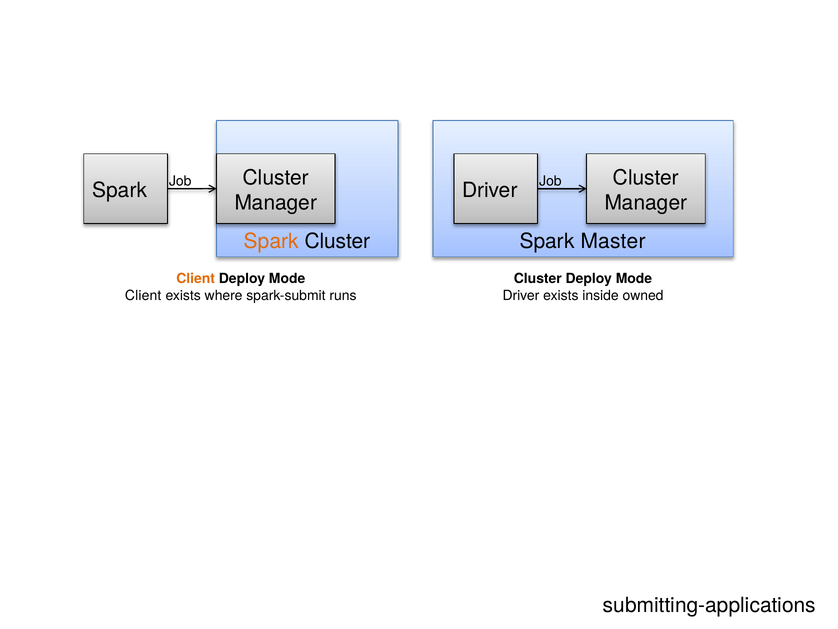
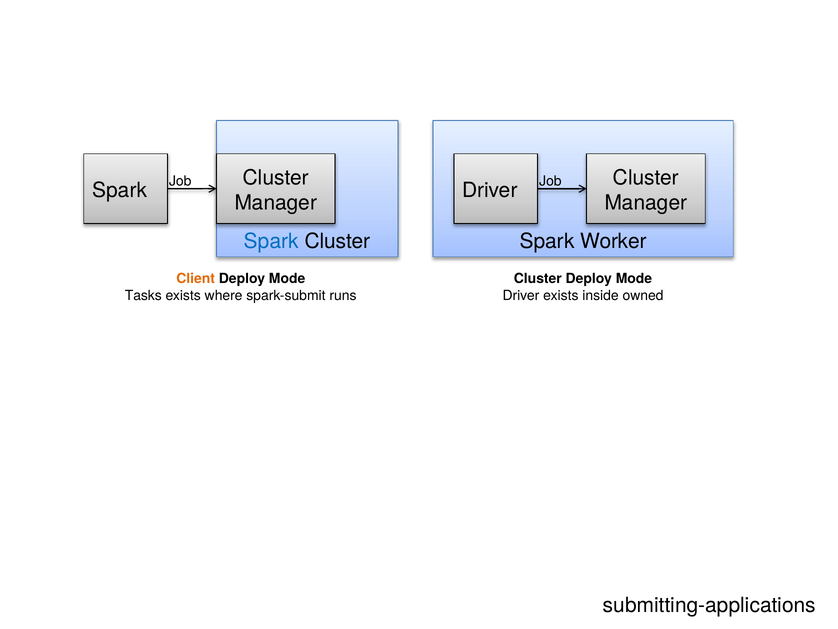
Spark colour: orange -> blue (271, 241)
Master: Master -> Worker (613, 241)
Client: Client -> Tasks (143, 295)
